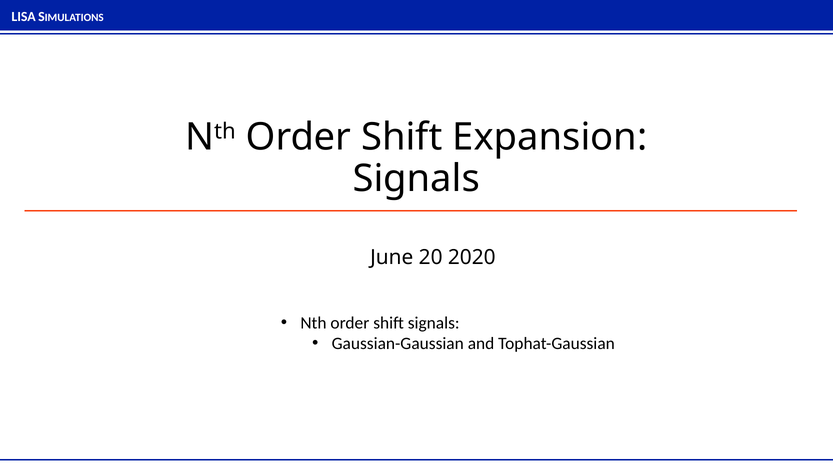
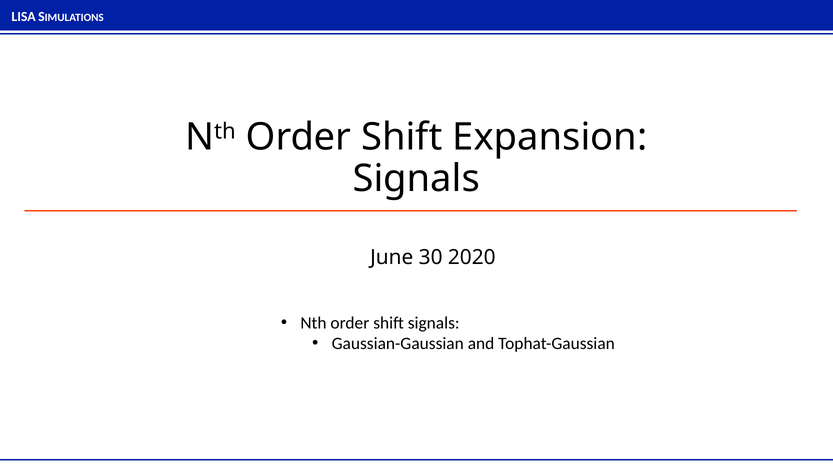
20: 20 -> 30 (431, 258)
